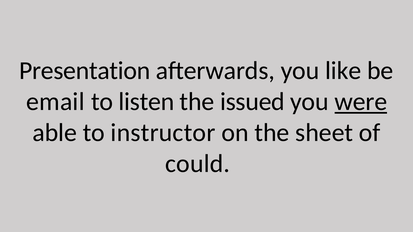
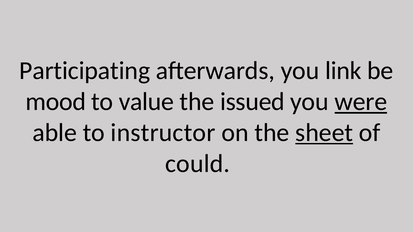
Presentation: Presentation -> Participating (85, 71)
like: like -> link (343, 71)
email: email -> mood (56, 102)
listen: listen -> value (146, 102)
sheet underline: none -> present (324, 133)
